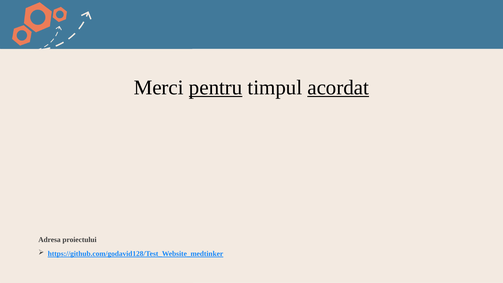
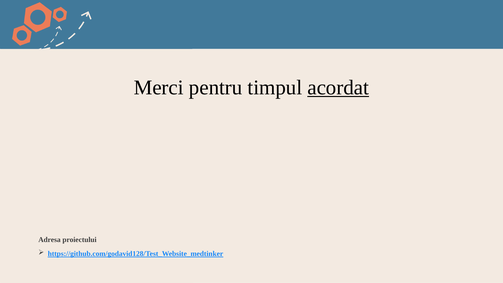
pentru underline: present -> none (216, 87)
